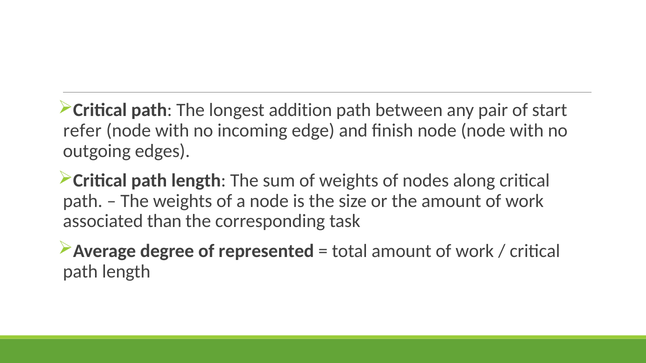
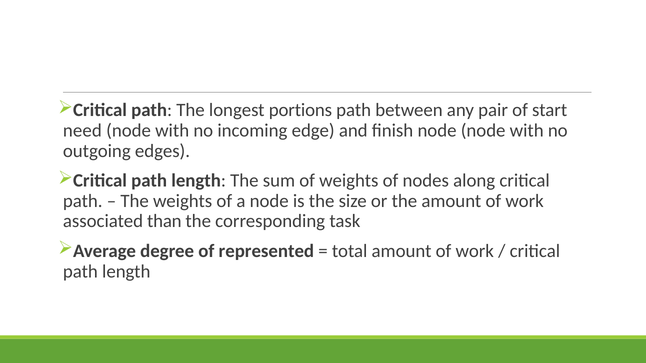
addition: addition -> portions (300, 110)
refer: refer -> need (82, 131)
